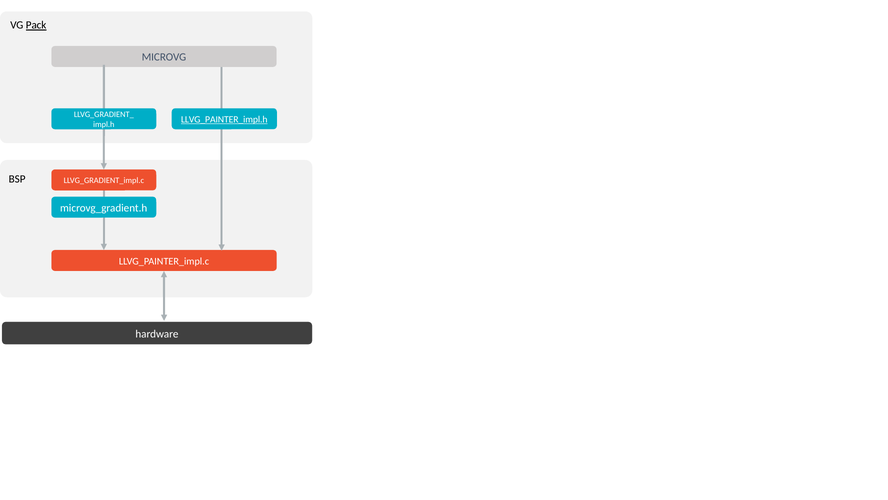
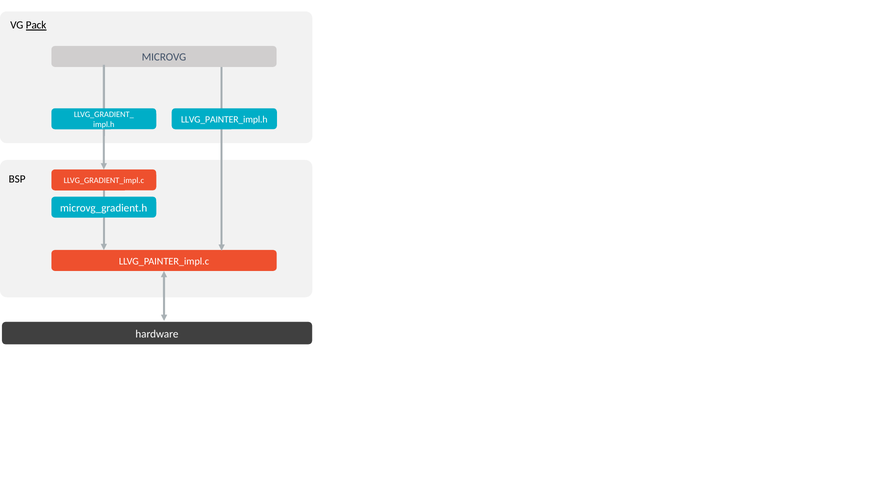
LLVG_PAINTER_impl.h underline: present -> none (224, 119)
